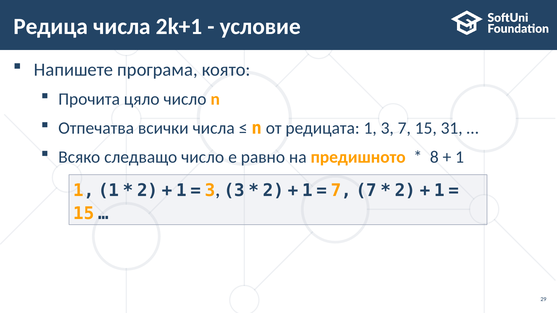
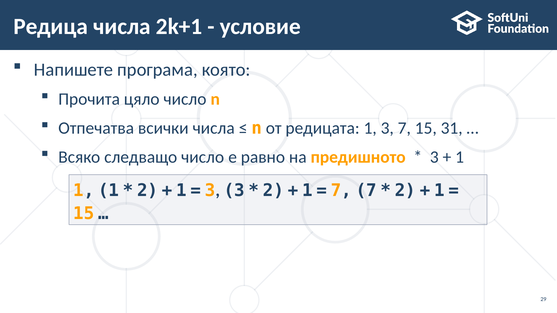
8: 8 -> 3 (434, 157)
